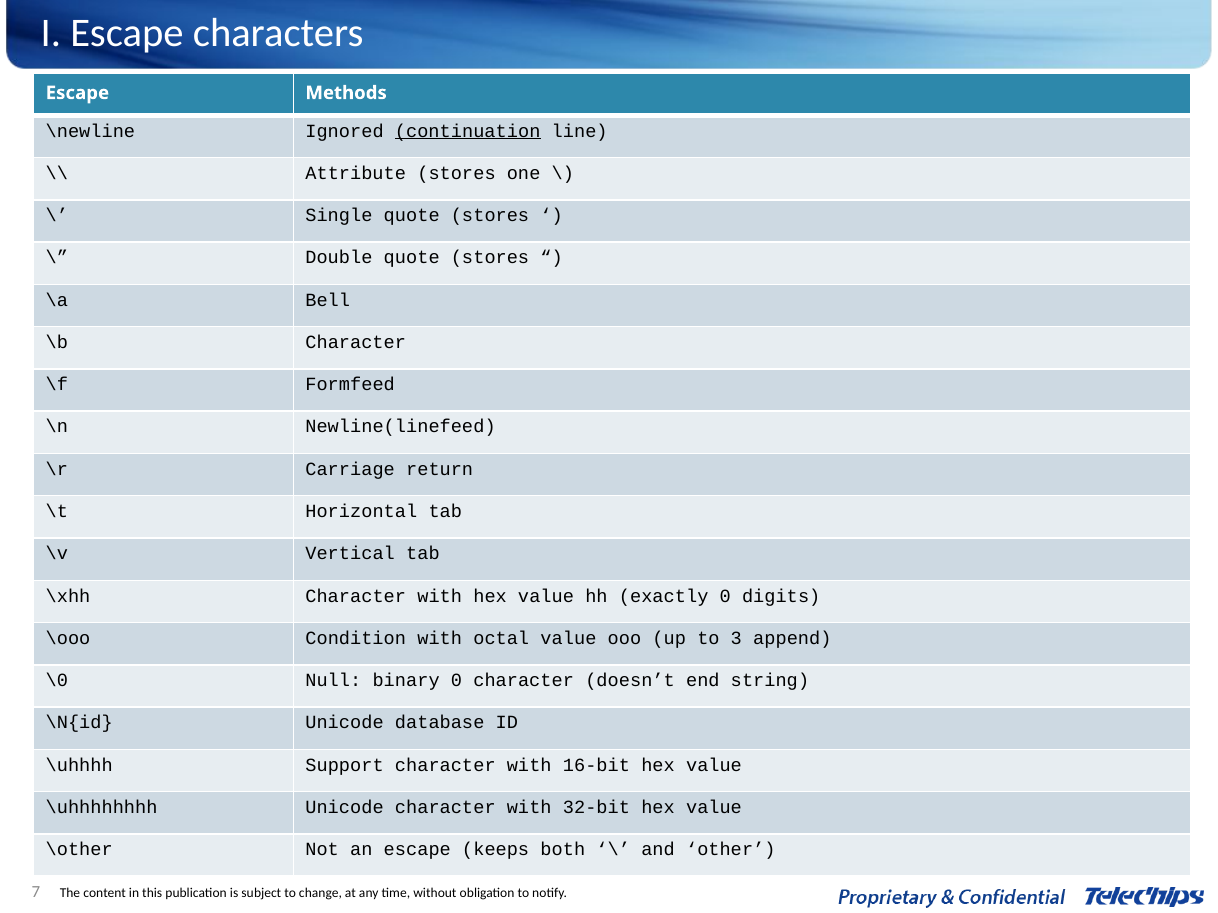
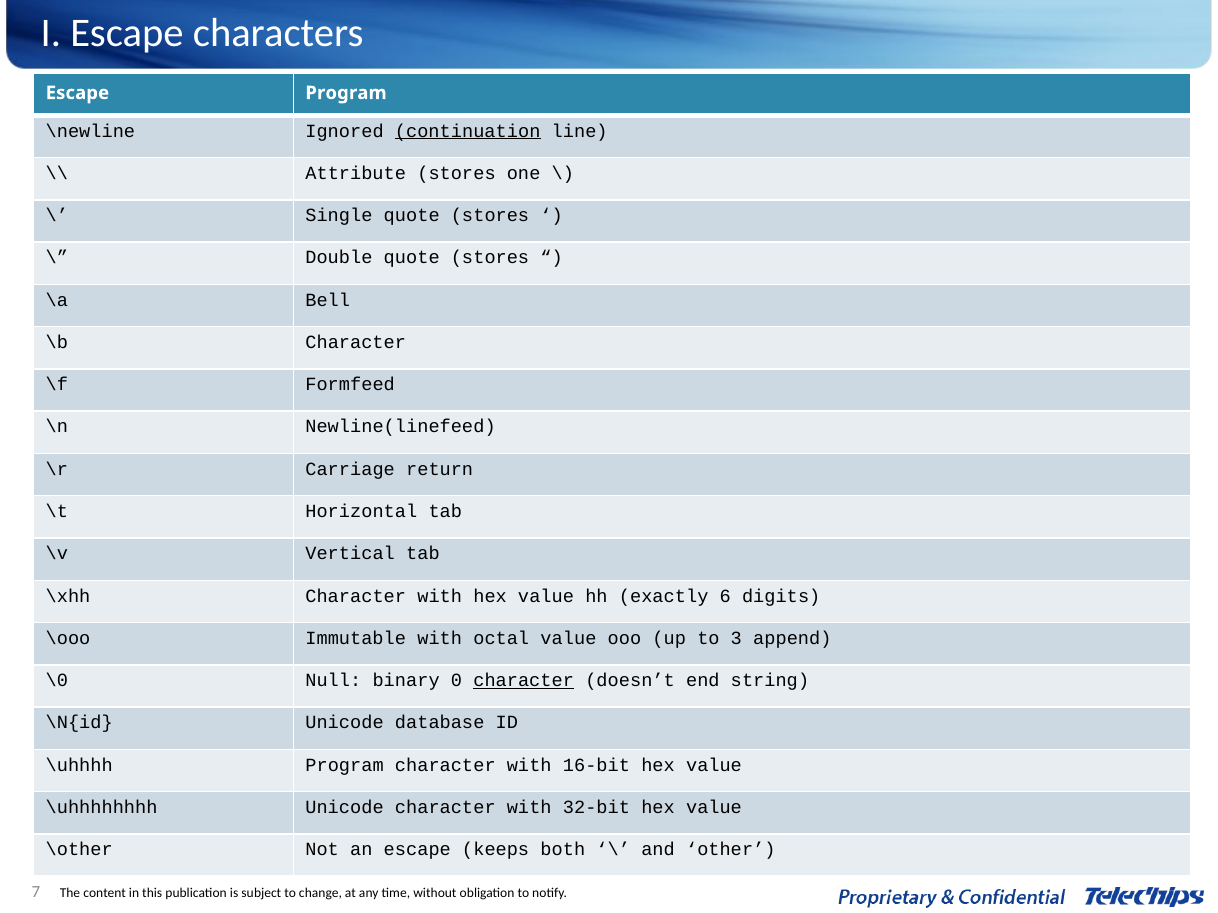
Escape Methods: Methods -> Program (346, 93)
exactly 0: 0 -> 6 (725, 596)
Condition: Condition -> Immutable (356, 638)
character underline: none -> present (524, 681)
\uhhhh Support: Support -> Program (345, 765)
